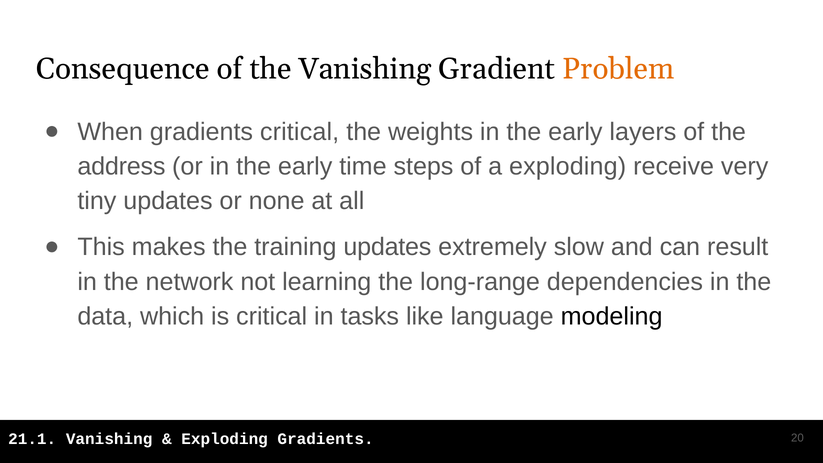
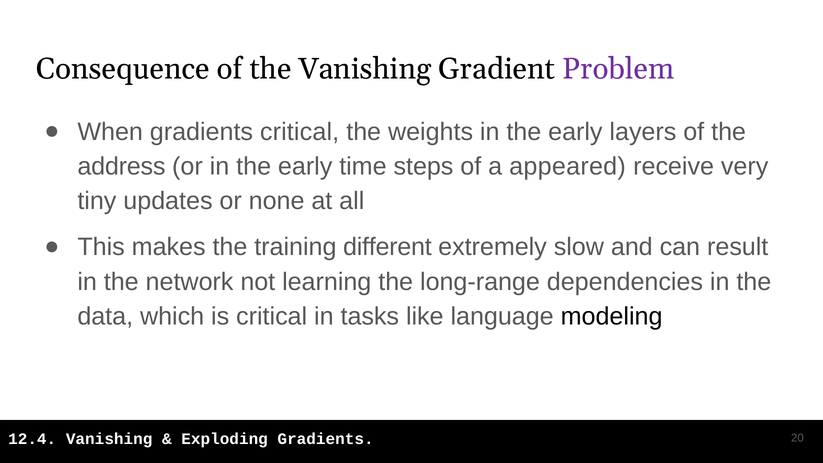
Problem colour: orange -> purple (618, 69)
a exploding: exploding -> appeared (568, 166)
training updates: updates -> different (387, 247)
21.1: 21.1 -> 12.4 (32, 439)
